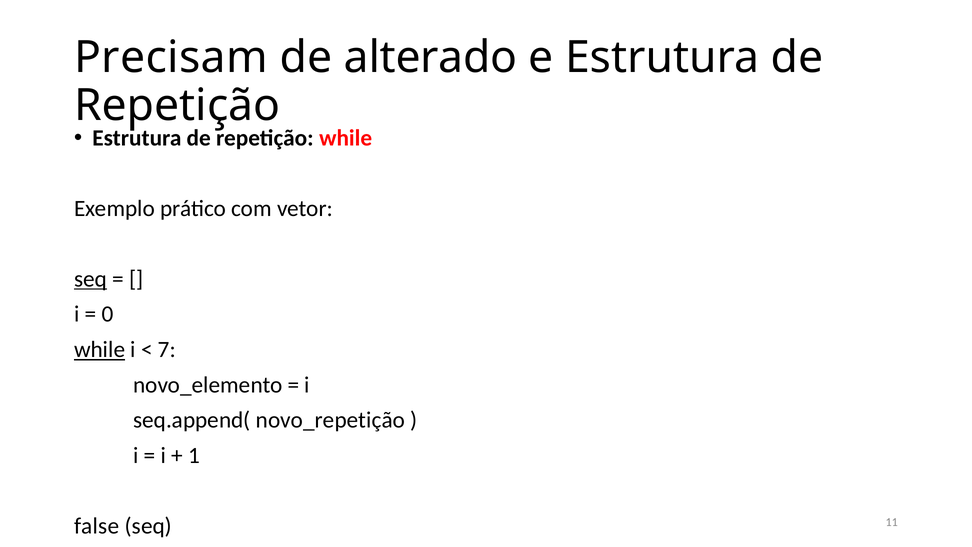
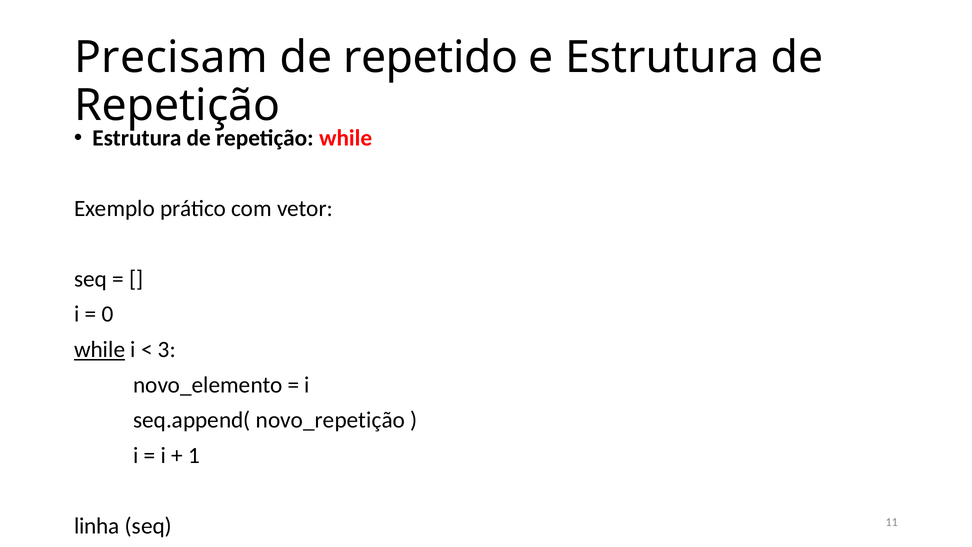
alterado: alterado -> repetido (431, 58)
seq underline: present -> none (91, 279)
7: 7 -> 3 (167, 349)
false: false -> linha (97, 526)
